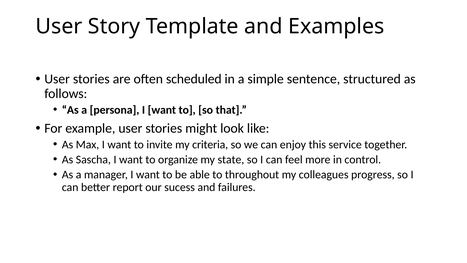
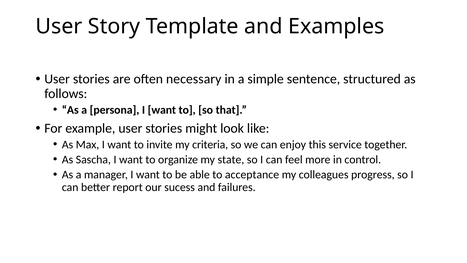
scheduled: scheduled -> necessary (194, 79)
throughout: throughout -> acceptance (252, 174)
